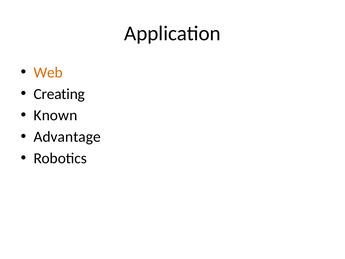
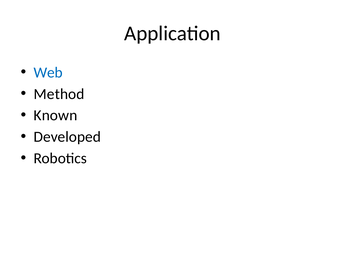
Web colour: orange -> blue (48, 72)
Creating: Creating -> Method (59, 94)
Advantage: Advantage -> Developed (67, 137)
